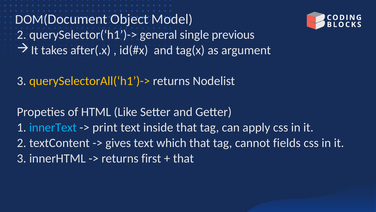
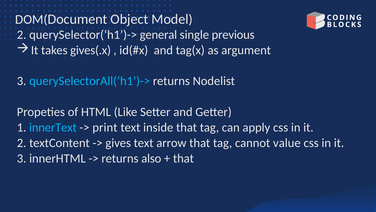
after(.x: after(.x -> gives(.x (91, 50)
querySelectorAll(‘h1’)-> colour: yellow -> light blue (90, 81)
which: which -> arrow (171, 143)
fields: fields -> value (287, 143)
first: first -> also (151, 158)
